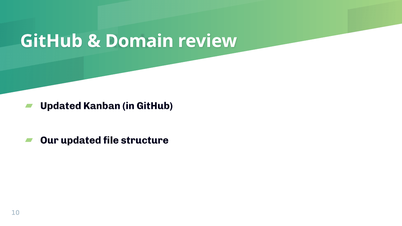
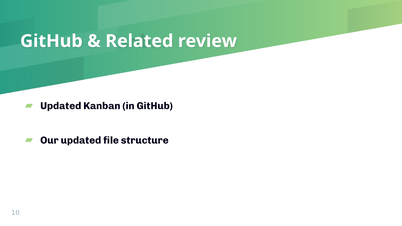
Domain: Domain -> Related (139, 41)
